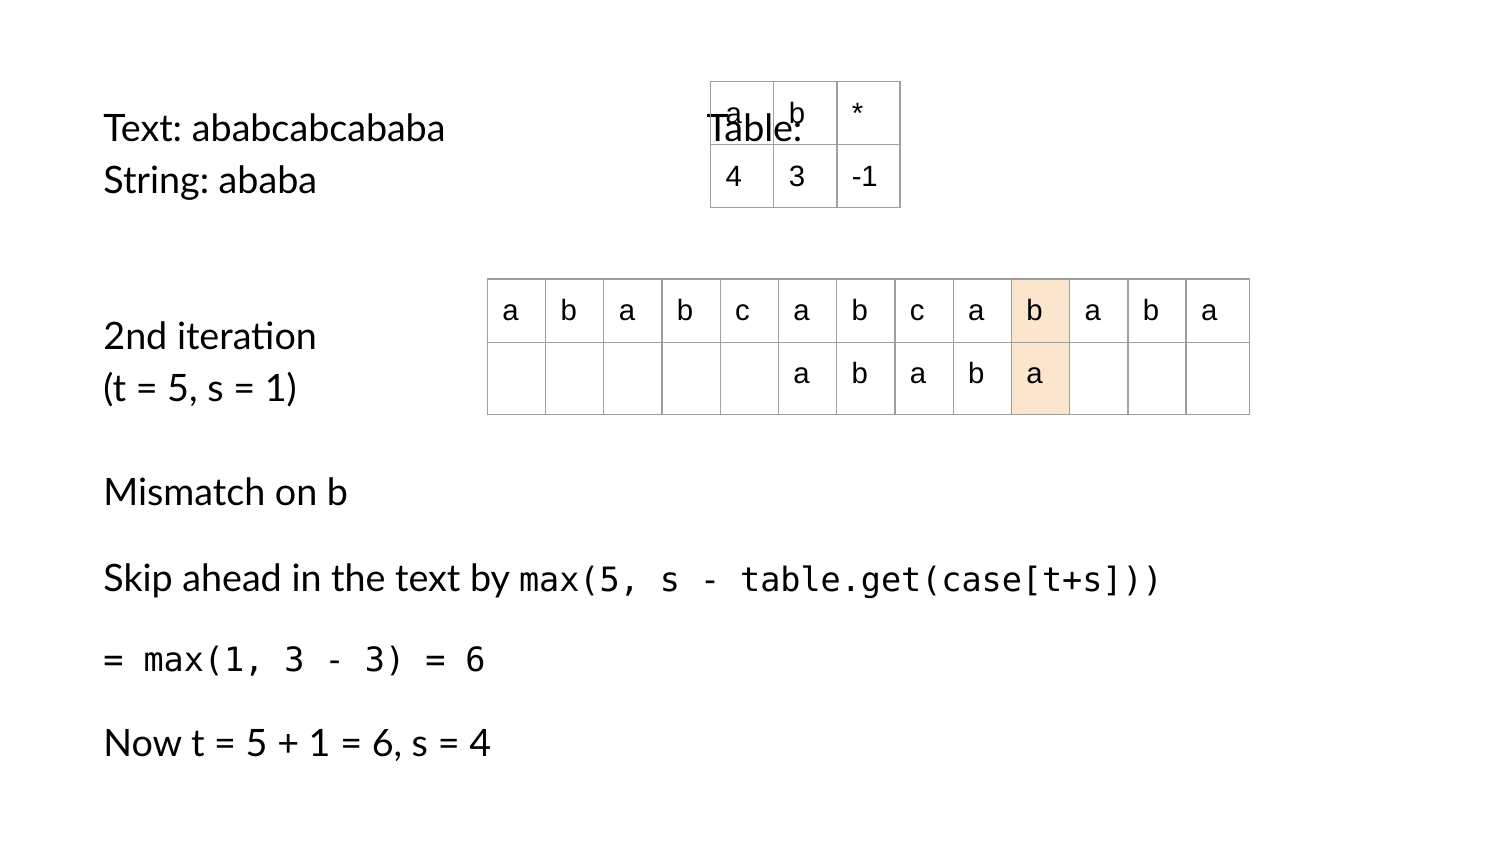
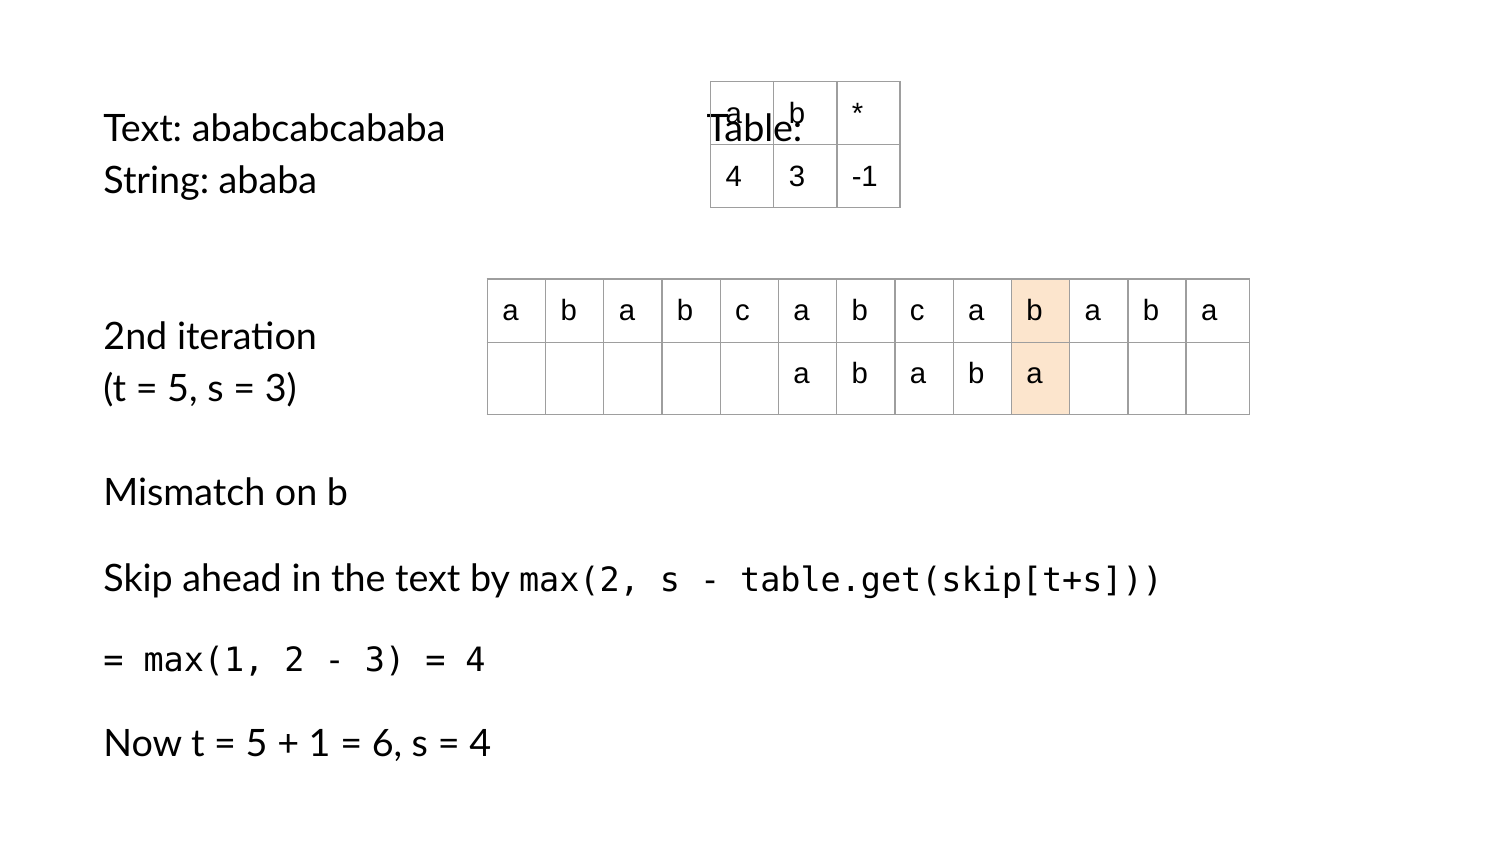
1: 1 -> 3 (281, 389)
max(5: max(5 -> max(2 (579, 580)
table.get(case[t+s: table.get(case[t+s -> table.get(skip[t+s (952, 580)
max(1 3: 3 -> 2 (294, 660)
6: 6 -> 4 (476, 660)
